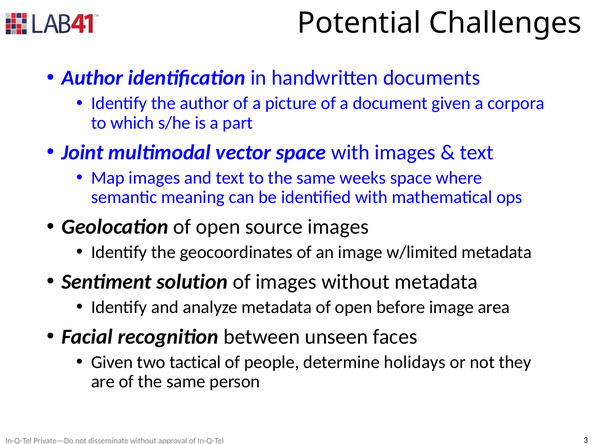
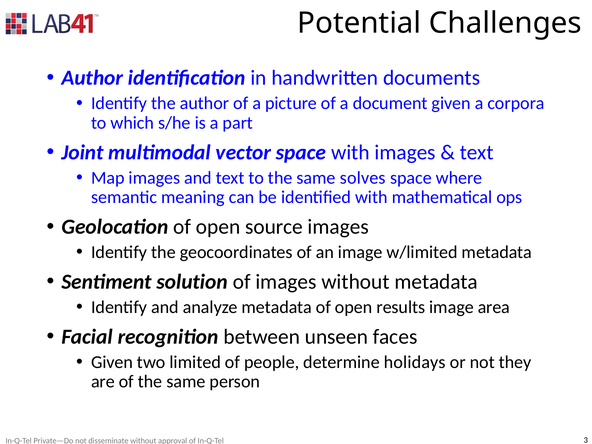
weeks: weeks -> solves (363, 178)
before: before -> results (401, 307)
tactical: tactical -> limited (195, 362)
